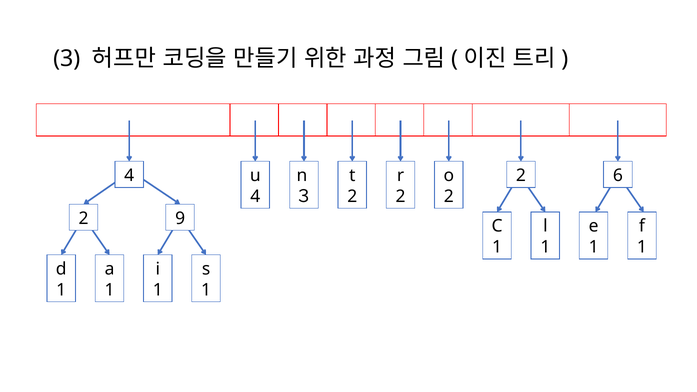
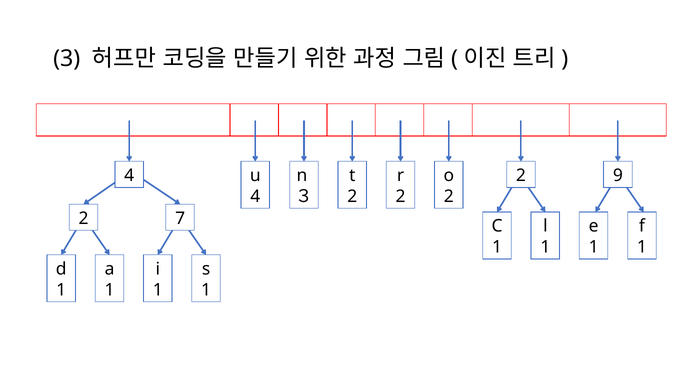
6: 6 -> 9 (618, 176)
9: 9 -> 7 (180, 219)
